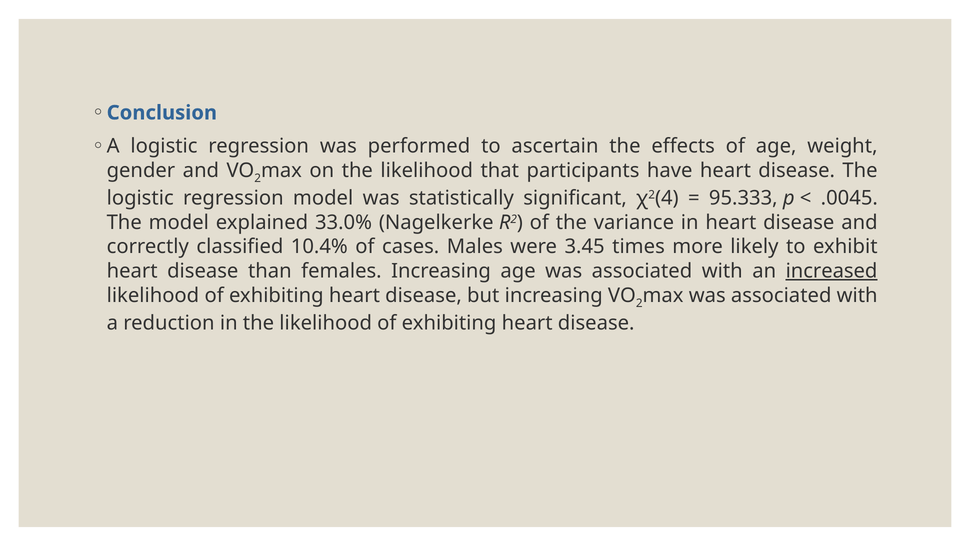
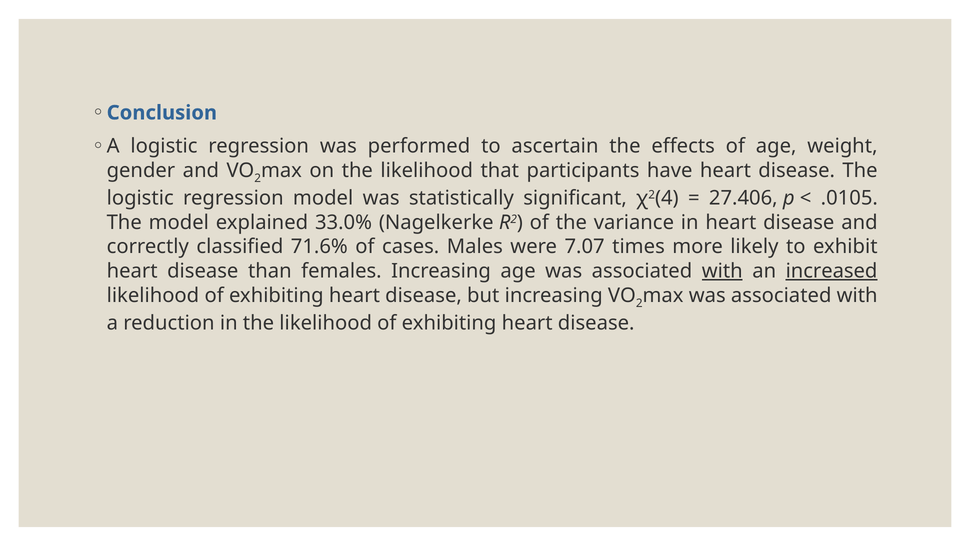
95.333: 95.333 -> 27.406 (743, 198)
.0045: .0045 -> .0105 (849, 198)
10.4%: 10.4% -> 71.6% (319, 247)
3.45: 3.45 -> 7.07 (585, 247)
with underline: none -> present (722, 271)
